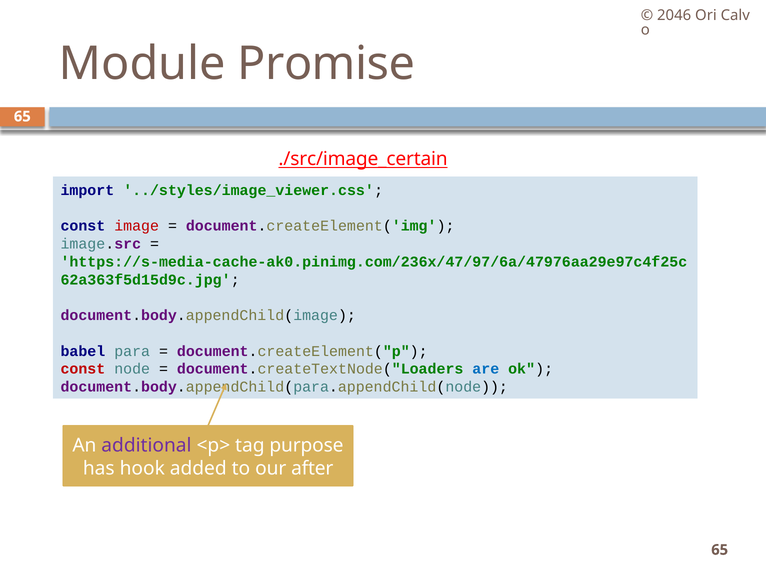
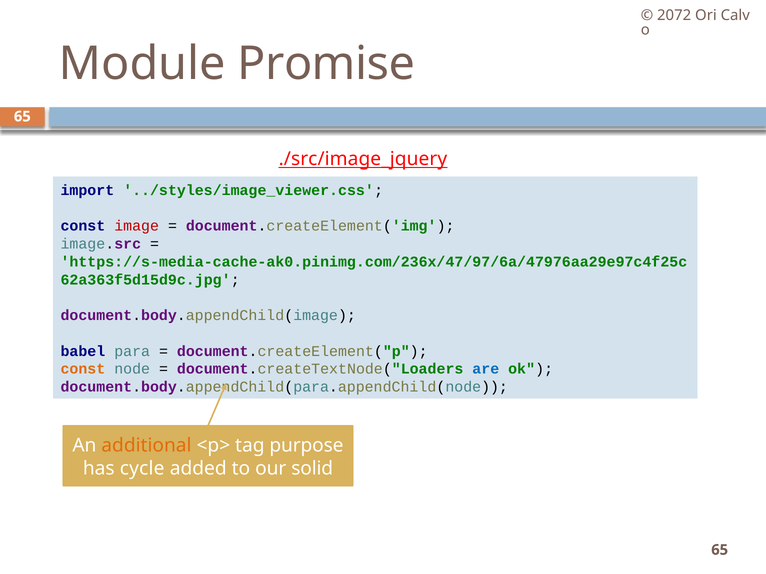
2046: 2046 -> 2072 (674, 15)
./src/image_certain: ./src/image_certain -> ./src/image_jquery (363, 159)
const colour: red -> orange (83, 369)
additional colour: purple -> orange (146, 446)
hook: hook -> cycle (142, 469)
after: after -> solid (312, 469)
